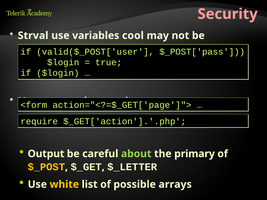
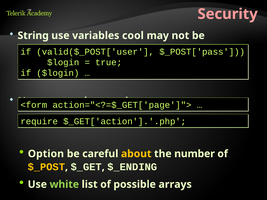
Strval: Strval -> String (33, 36)
Output: Output -> Option (46, 154)
about colour: light green -> yellow (136, 154)
primary: primary -> number (195, 154)
$_LETTER: $_LETTER -> $_ENDING (132, 167)
white colour: yellow -> light green (64, 185)
